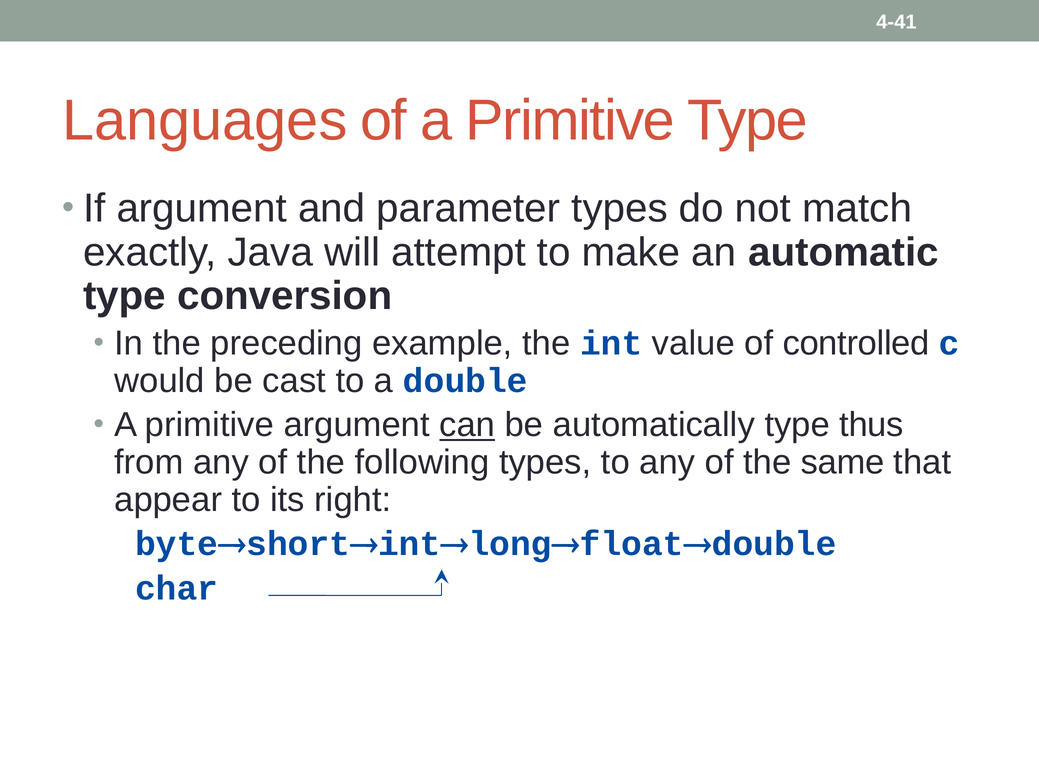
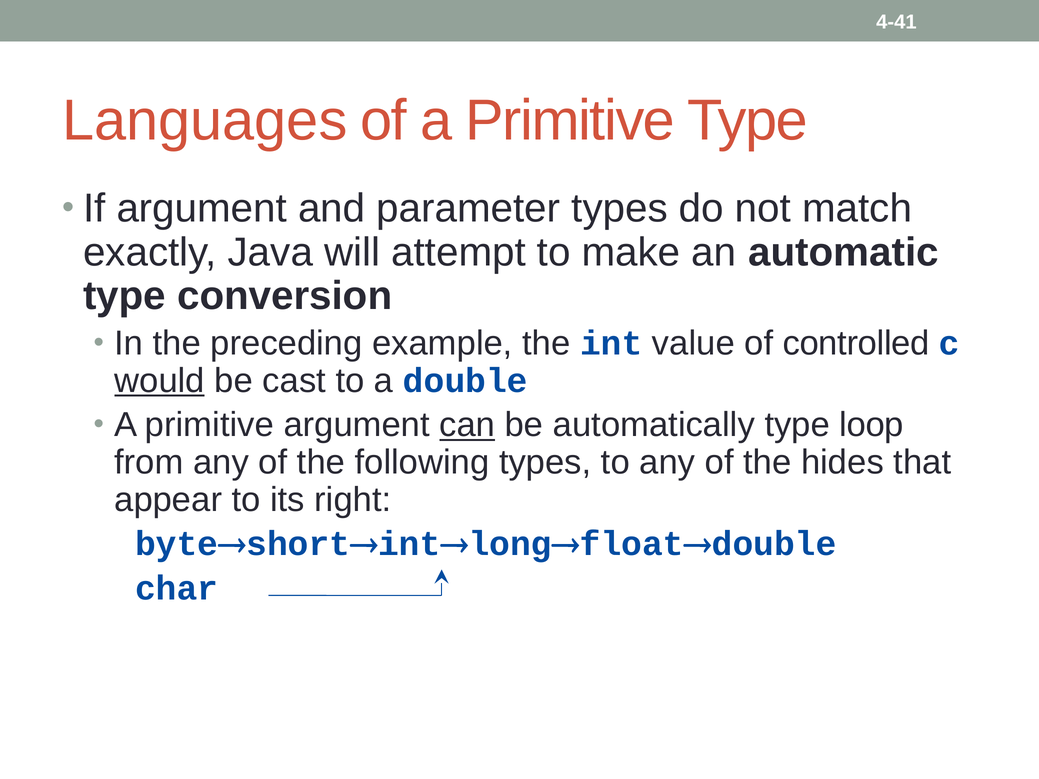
would underline: none -> present (160, 381)
thus: thus -> loop (871, 425)
same: same -> hides (842, 462)
